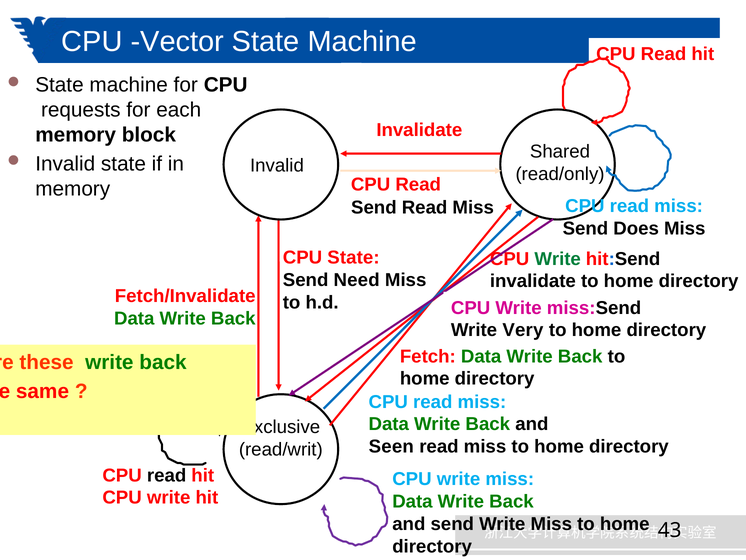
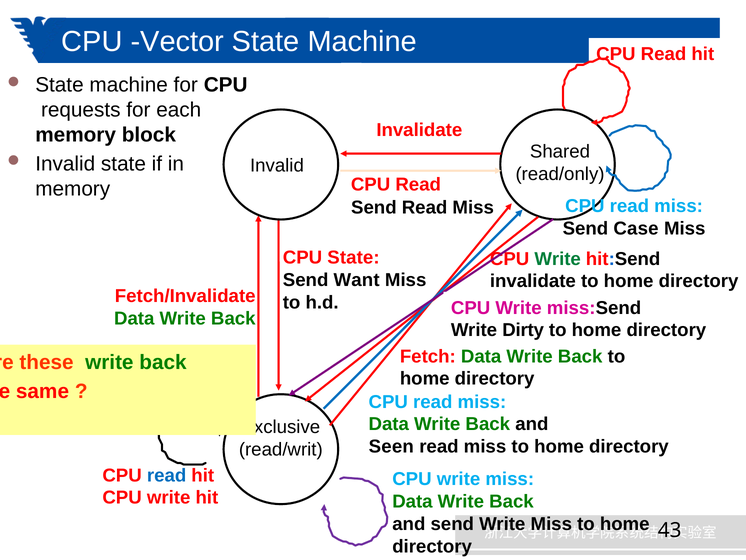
Does: Does -> Case (636, 228)
Need: Need -> Want (357, 280)
Very: Very -> Dirty (523, 330)
read colour: black -> blue (167, 475)
